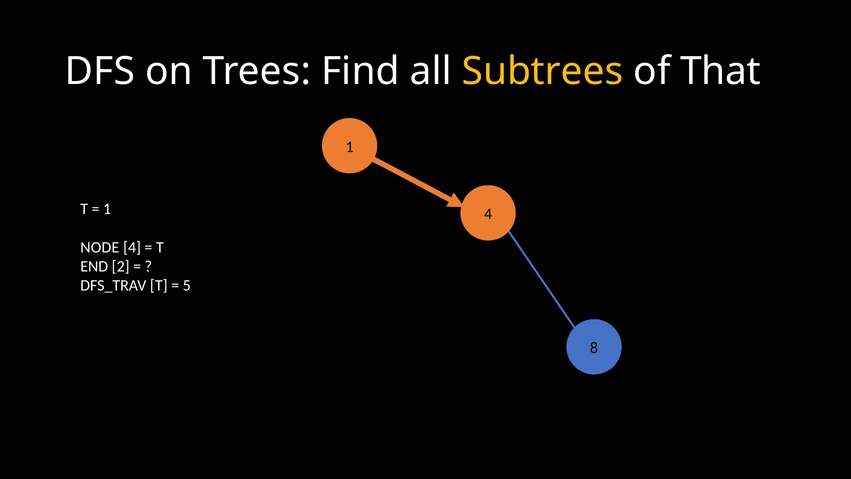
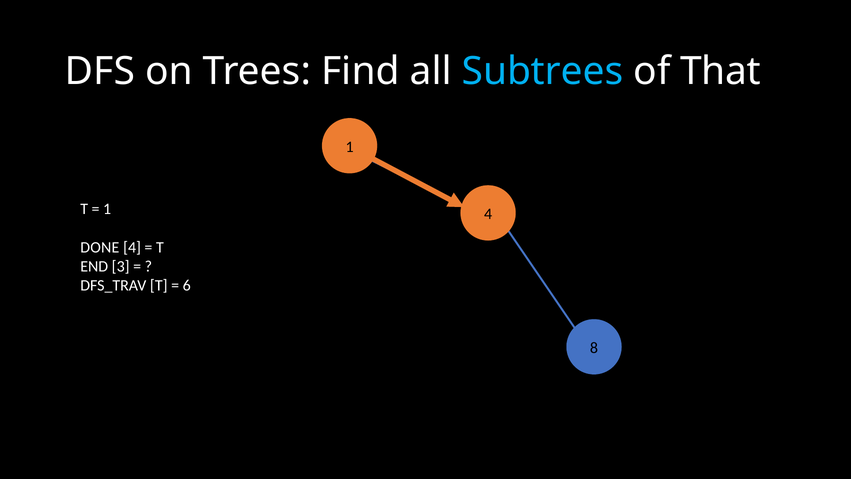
Subtrees colour: yellow -> light blue (543, 71)
NODE: NODE -> DONE (100, 247)
2: 2 -> 3 (121, 266)
5: 5 -> 6 (187, 285)
